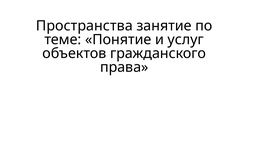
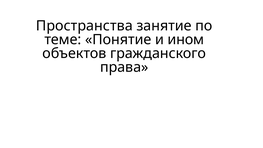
услуг: услуг -> ином (186, 40)
